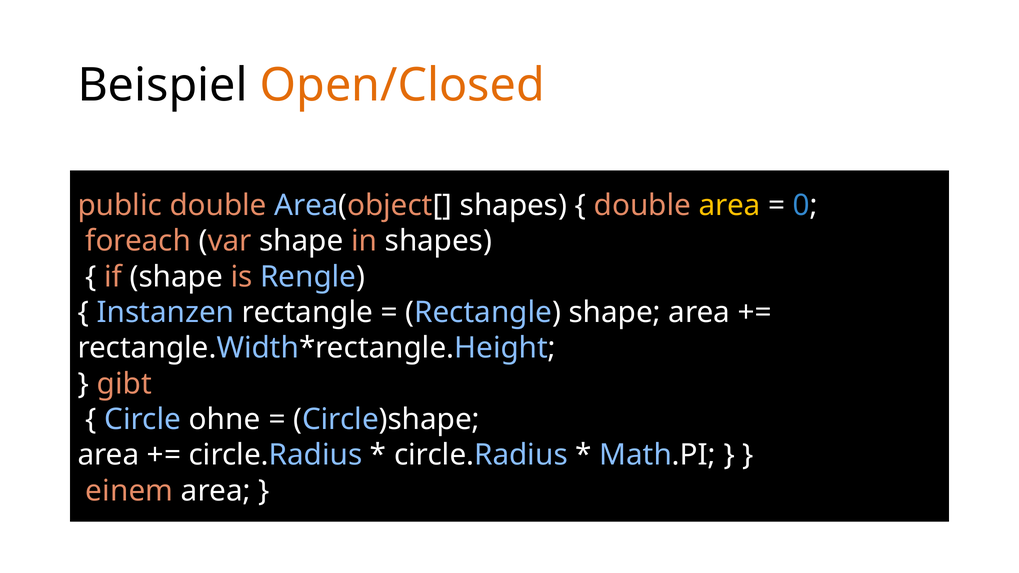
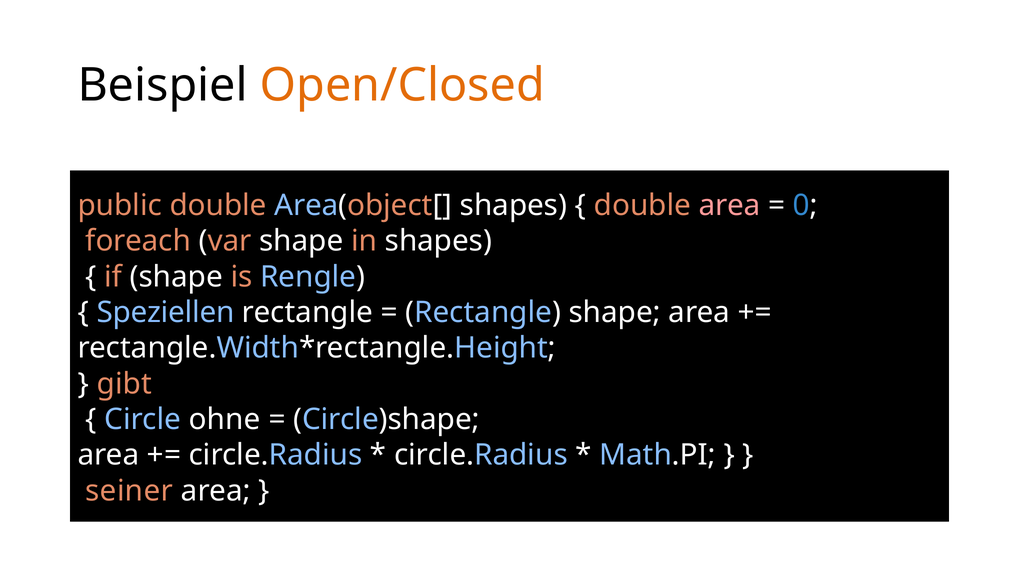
area colour: yellow -> pink (730, 206)
Instanzen: Instanzen -> Speziellen (166, 313)
einem: einem -> seiner (129, 491)
